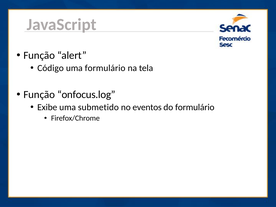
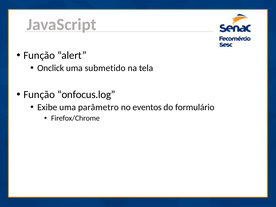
Código: Código -> Onclick (51, 68)
uma formulário: formulário -> submetido (105, 68)
submetido: submetido -> parâmetro (98, 107)
